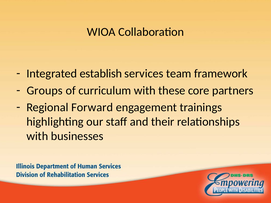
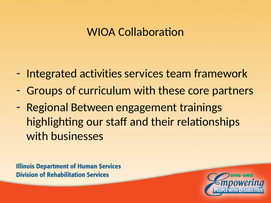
establish: establish -> activities (101, 74)
Forward: Forward -> Between (92, 107)
